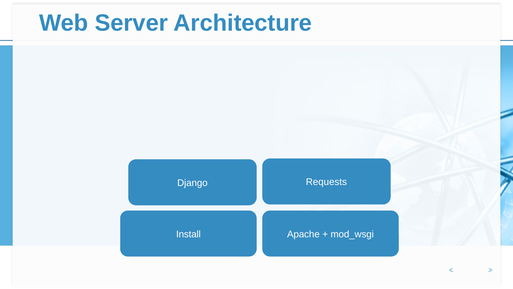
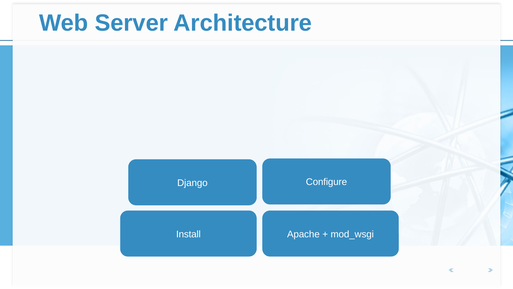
Requests: Requests -> Configure (326, 182)
